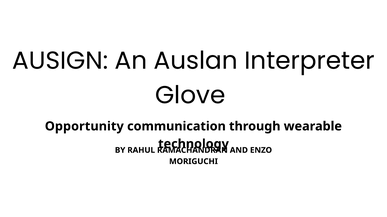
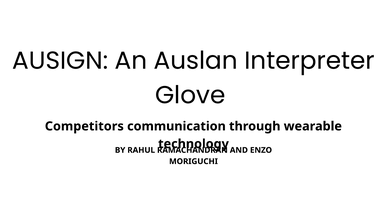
Opportunity: Opportunity -> Competitors (84, 127)
